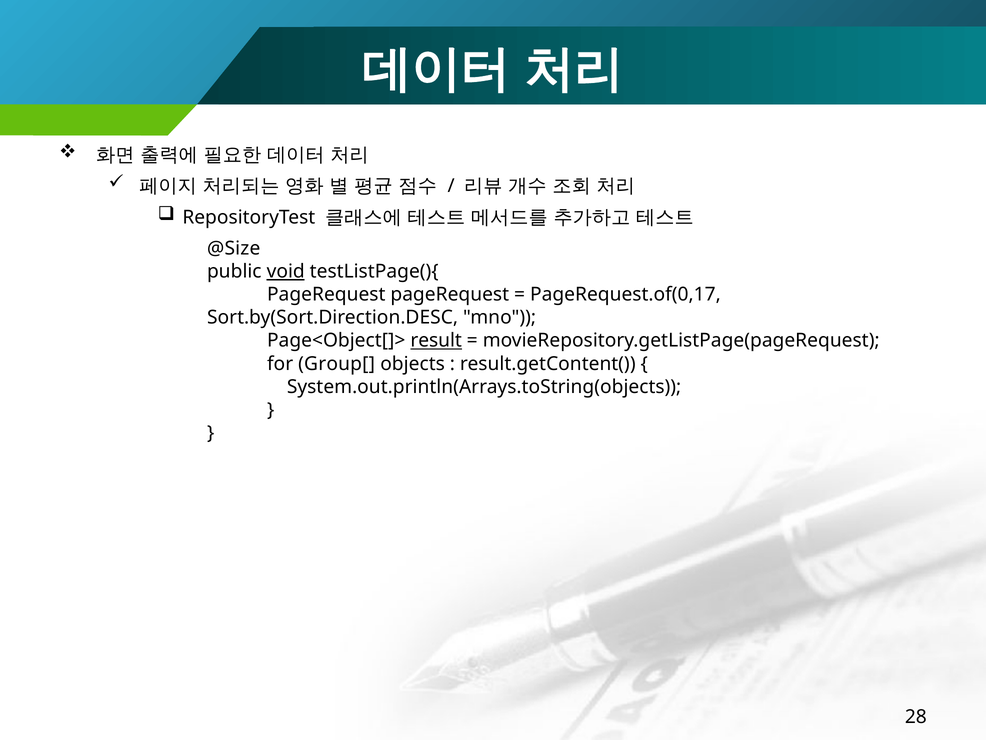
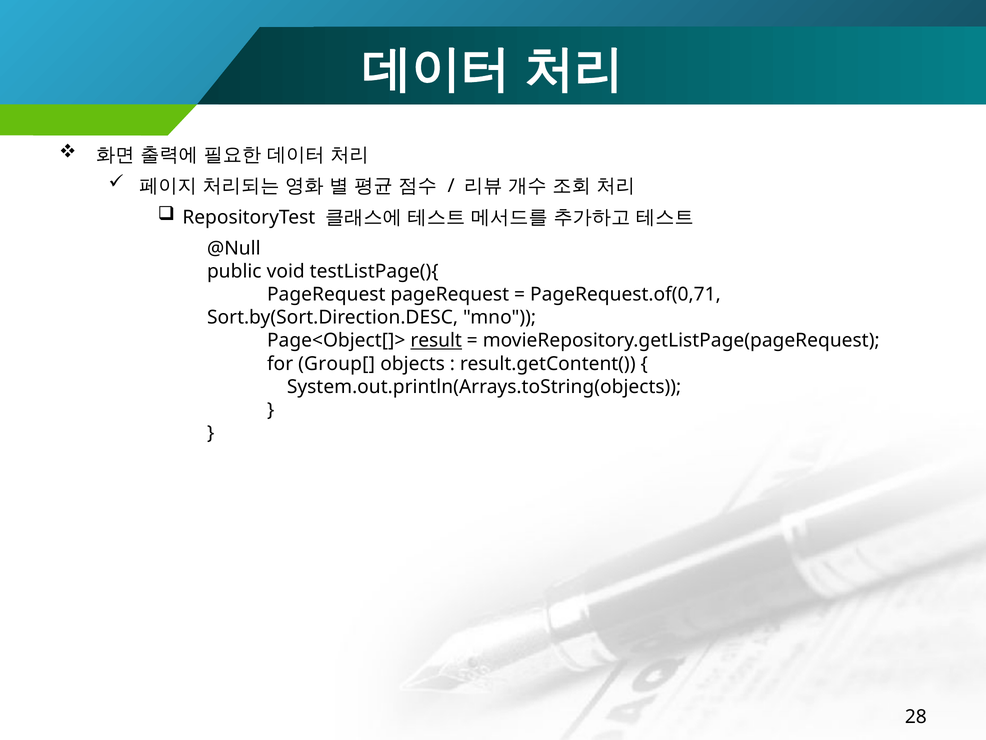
@Size: @Size -> @Null (234, 248)
void underline: present -> none (286, 271)
PageRequest.of(0,17: PageRequest.of(0,17 -> PageRequest.of(0,71 (625, 294)
